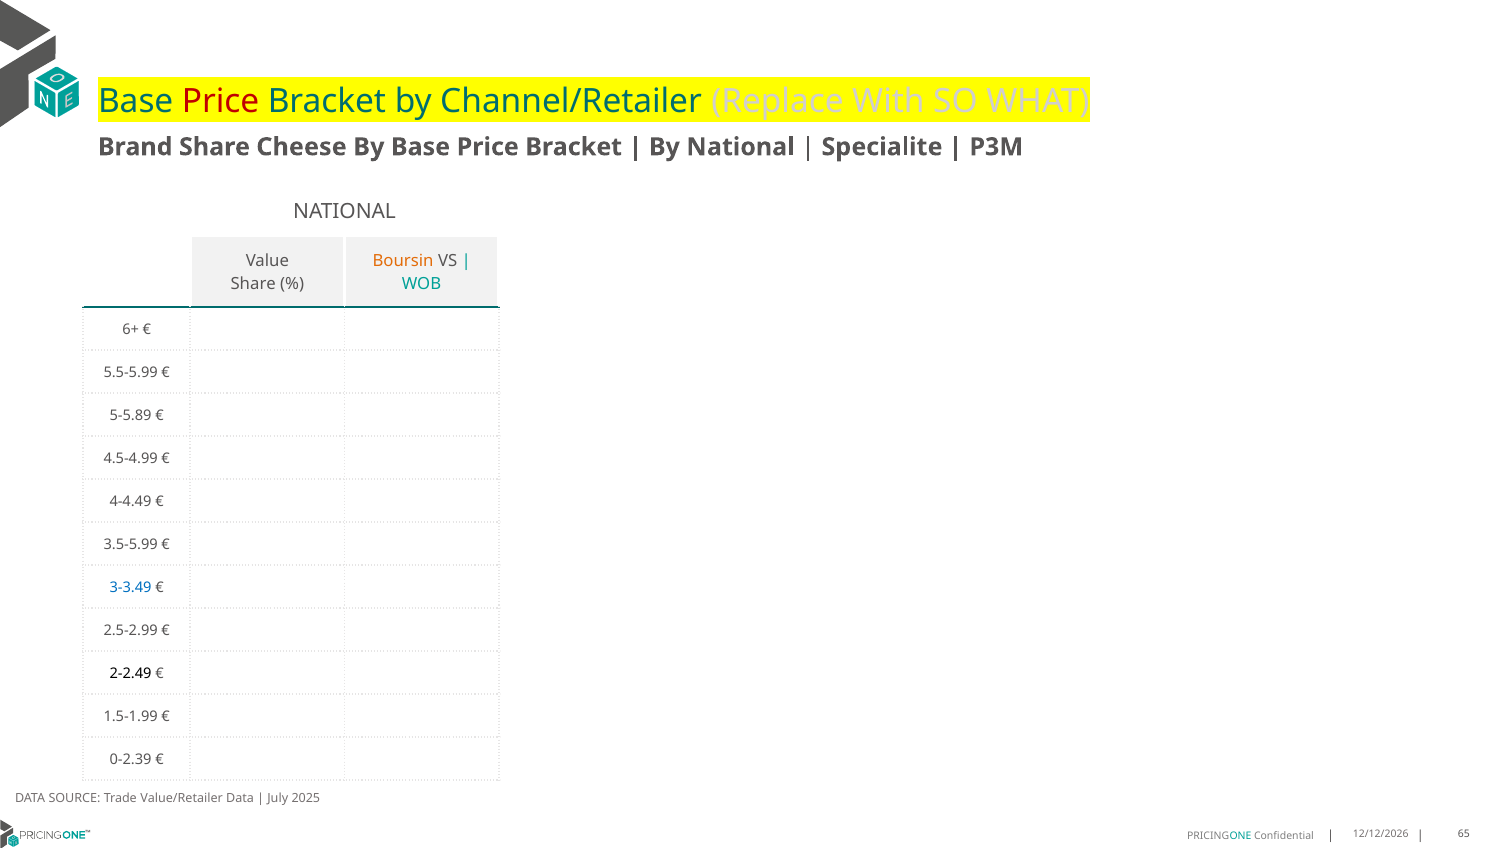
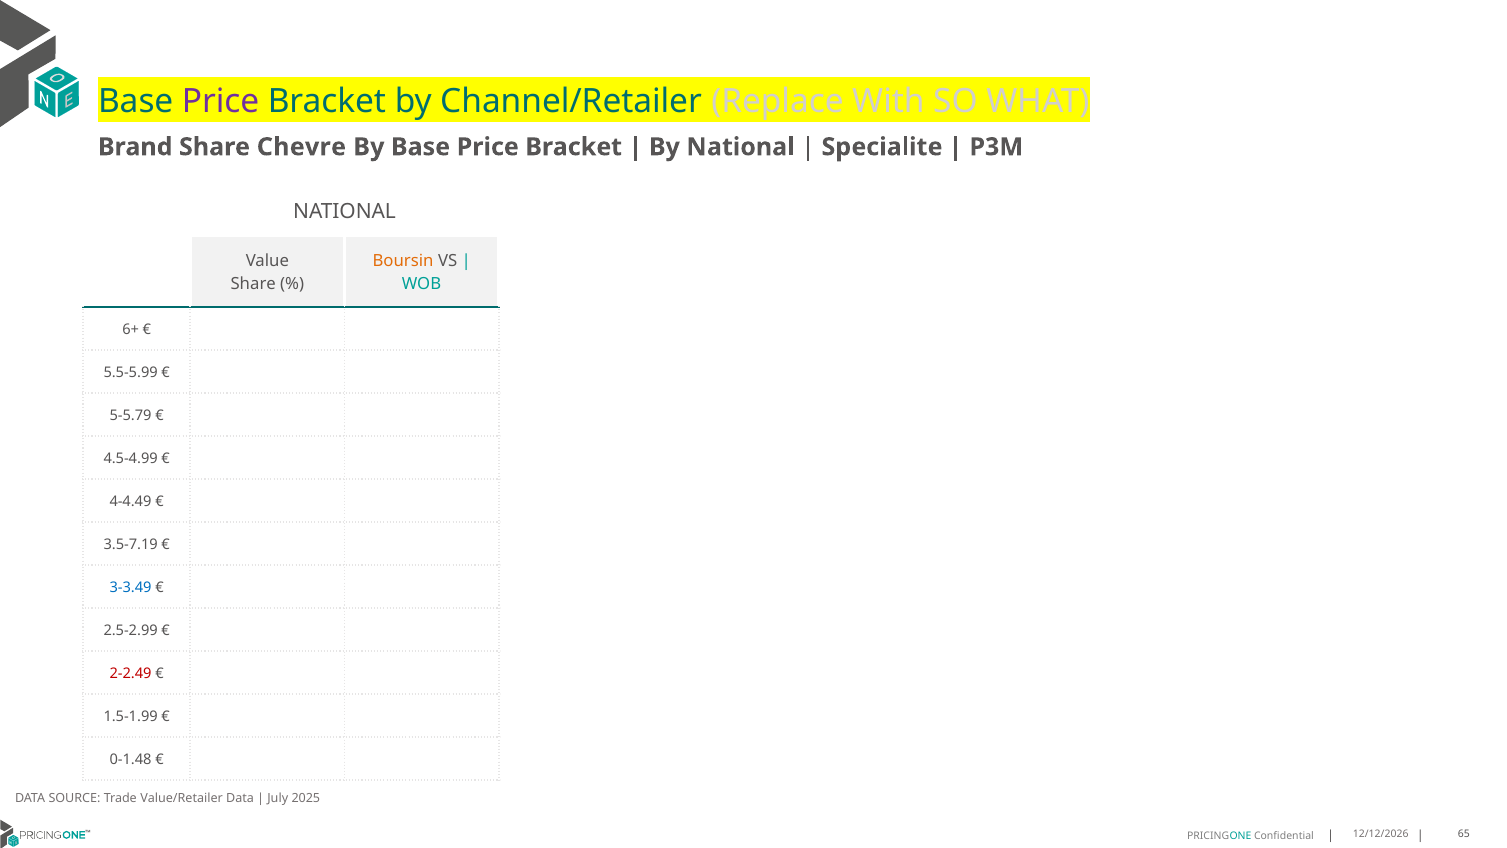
Price colour: red -> purple (221, 101)
Cheese: Cheese -> Chevre (301, 147)
5-5.89: 5-5.89 -> 5-5.79 (131, 416)
3.5-5.99: 3.5-5.99 -> 3.5-7.19 (131, 545)
2-2.49 colour: black -> red (131, 673)
0-2.39: 0-2.39 -> 0-1.48 (131, 759)
